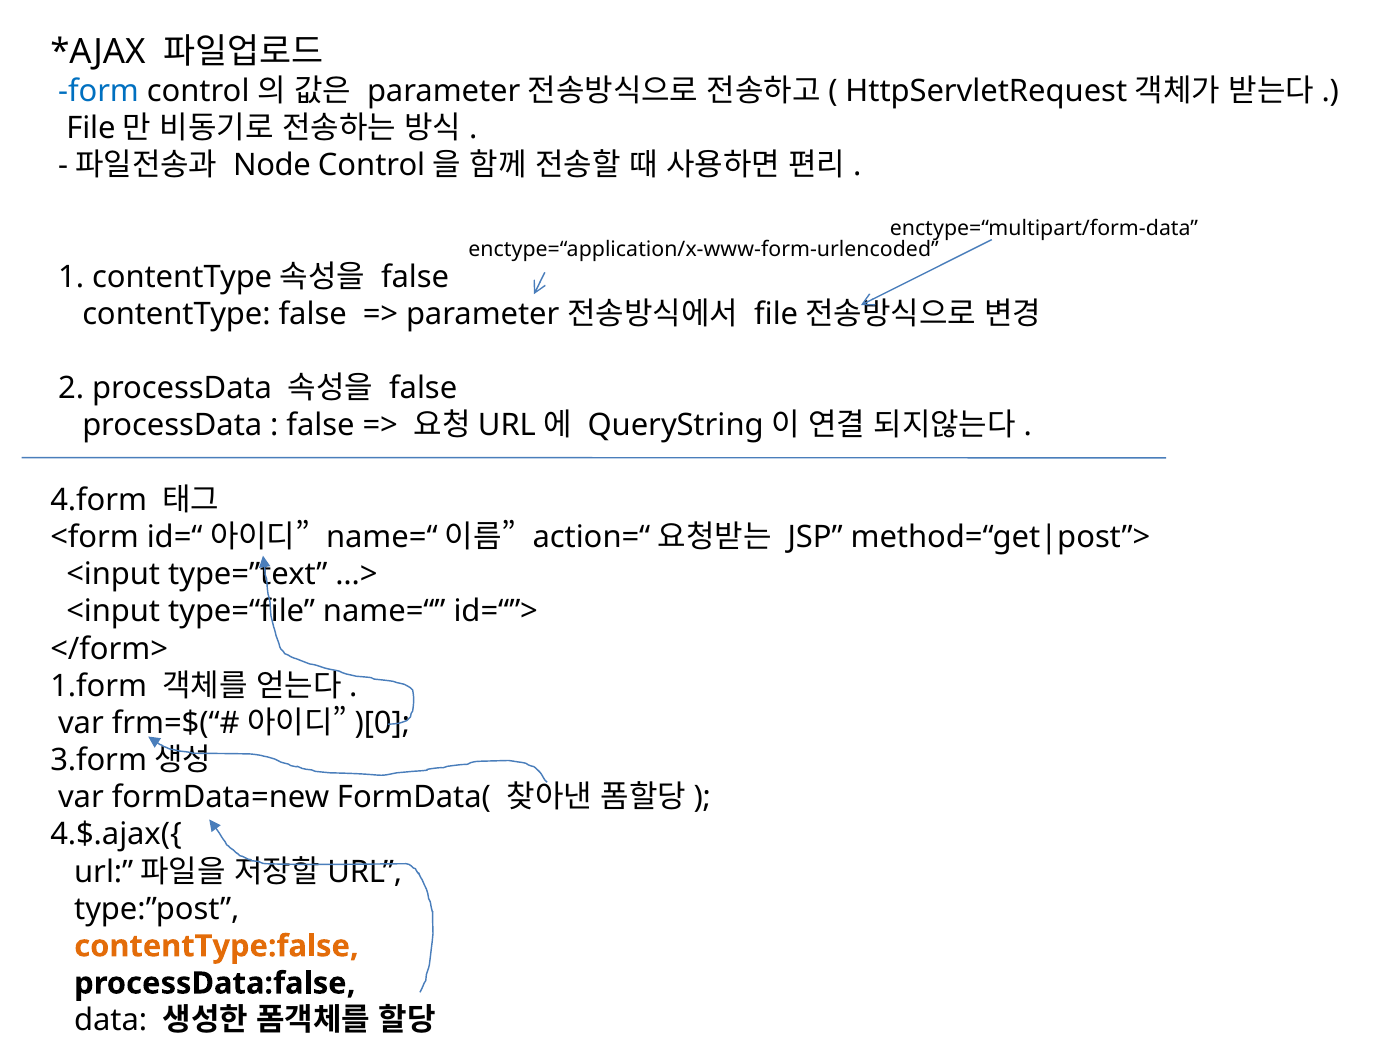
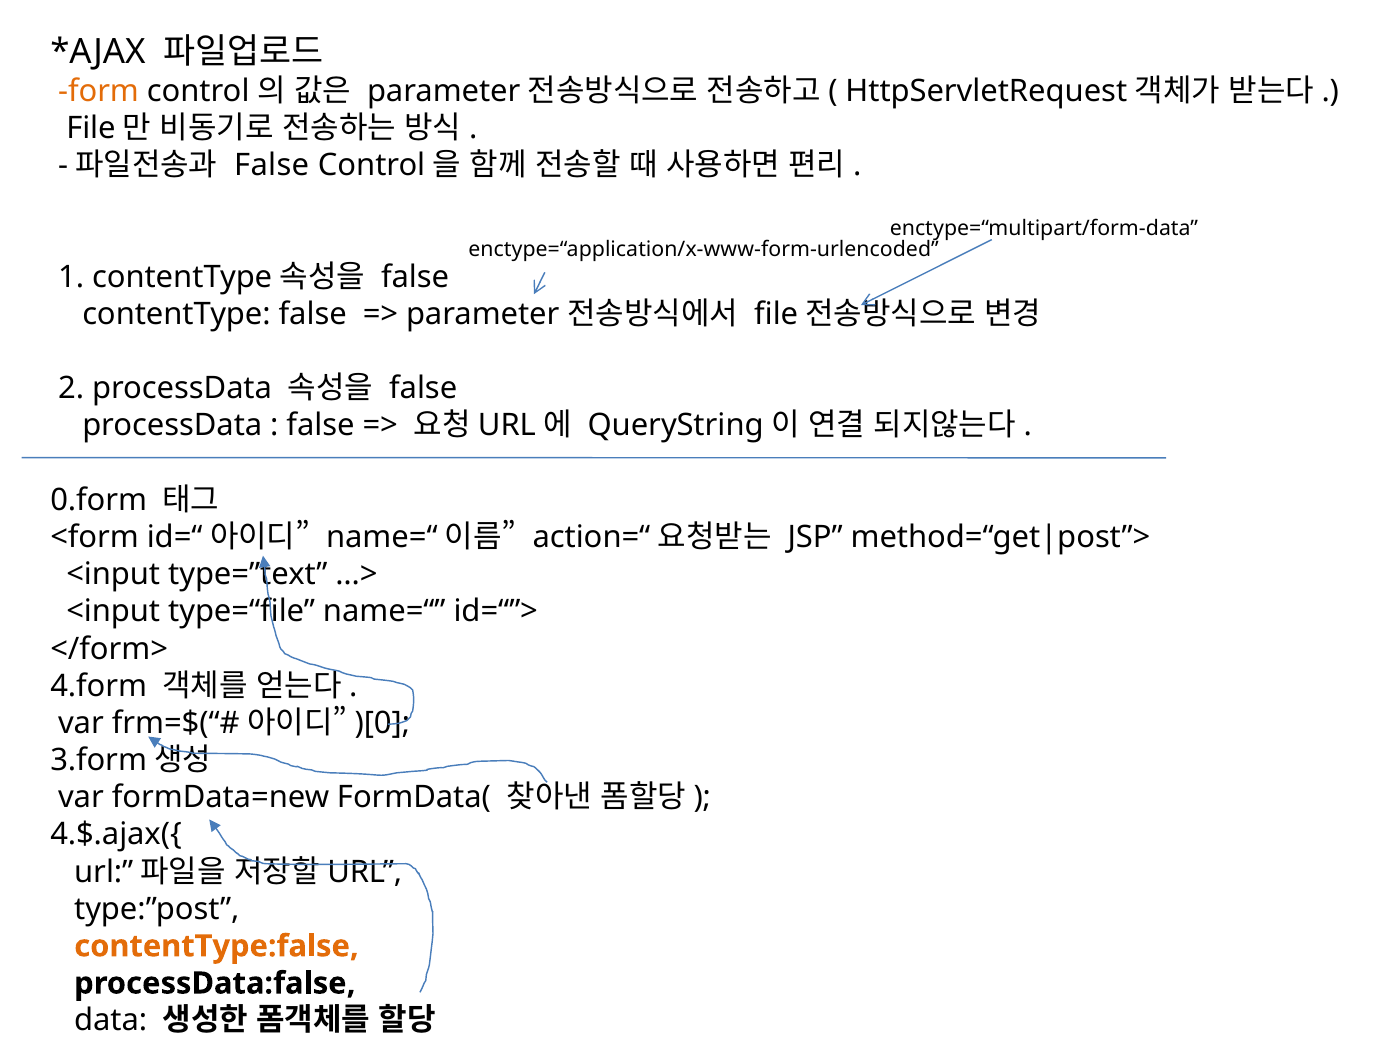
form colour: blue -> orange (99, 91)
Node: Node -> False (272, 166)
4.form: 4.form -> 0.form (99, 500)
1.form: 1.form -> 4.form (99, 686)
